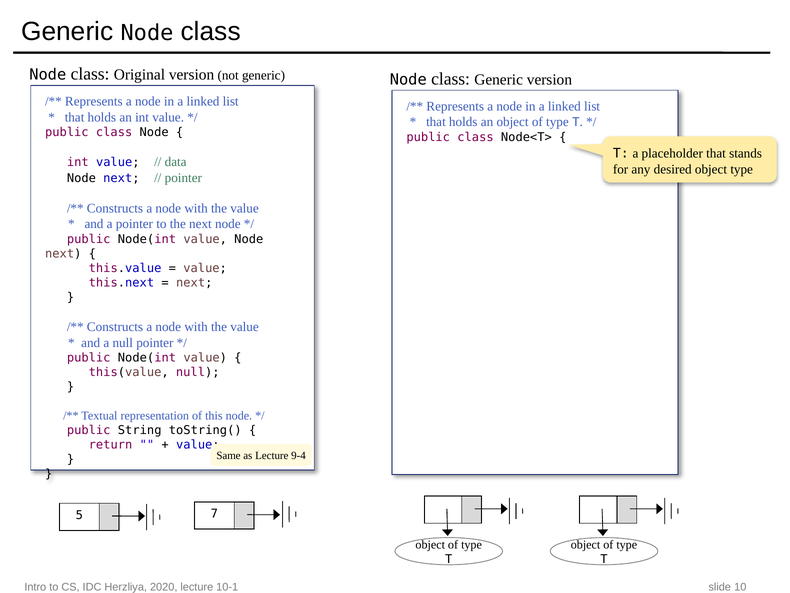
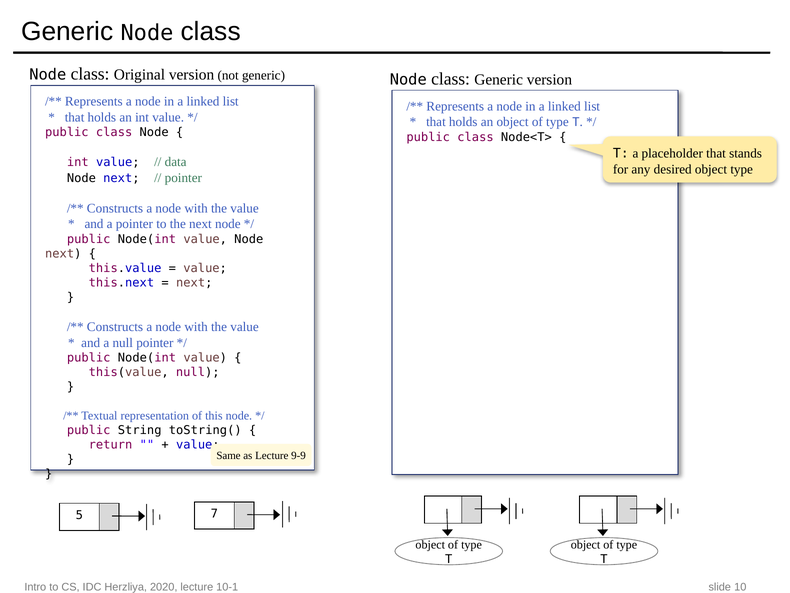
9-4: 9-4 -> 9-9 (299, 455)
